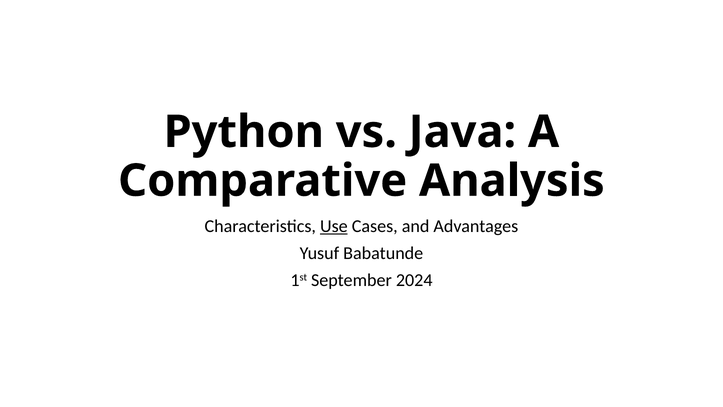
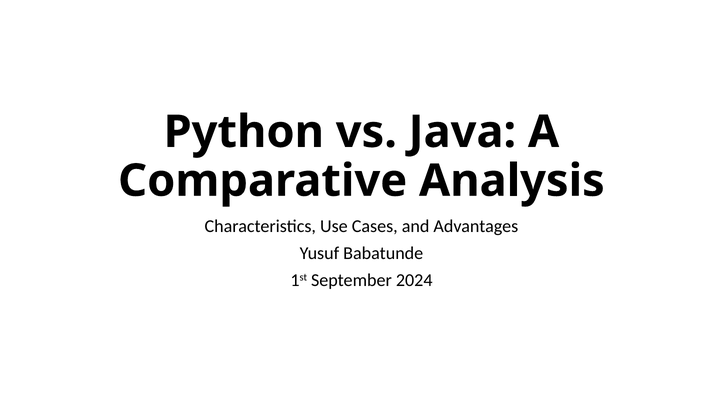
Use underline: present -> none (334, 226)
